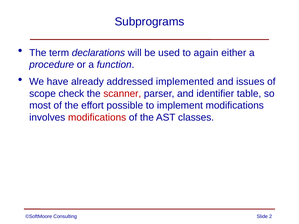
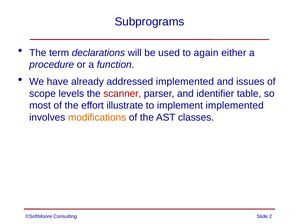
check: check -> levels (71, 94)
possible: possible -> illustrate (125, 106)
implement modifications: modifications -> implemented (235, 106)
modifications colour: red -> orange (97, 118)
